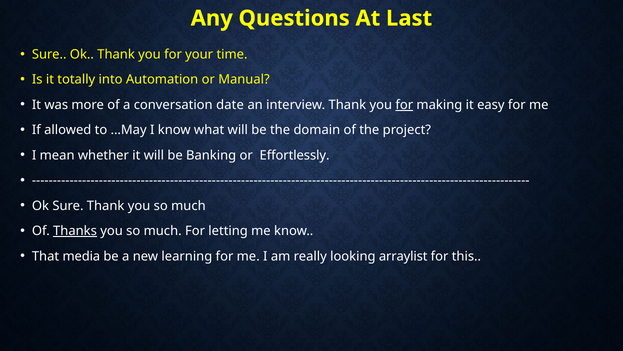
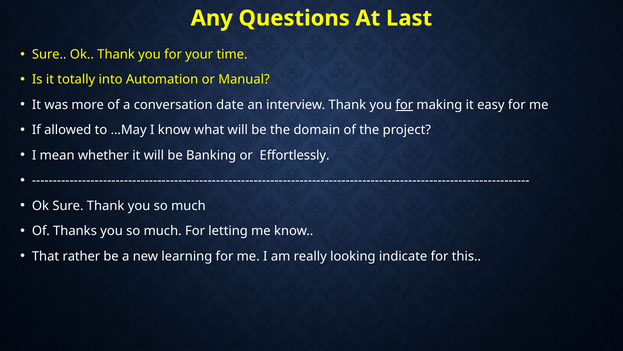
Thanks underline: present -> none (75, 231)
media: media -> rather (81, 256)
arraylist: arraylist -> indicate (403, 256)
